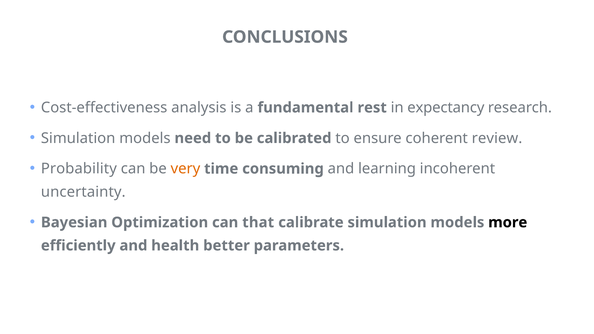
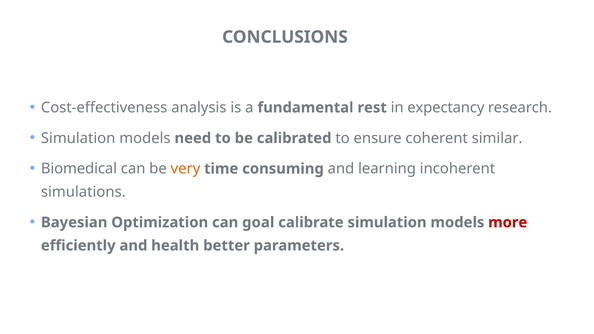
review: review -> similar (497, 138)
Probability: Probability -> Biomedical (79, 169)
uncertainty: uncertainty -> simulations (83, 192)
that: that -> goal (258, 222)
more colour: black -> red (508, 222)
